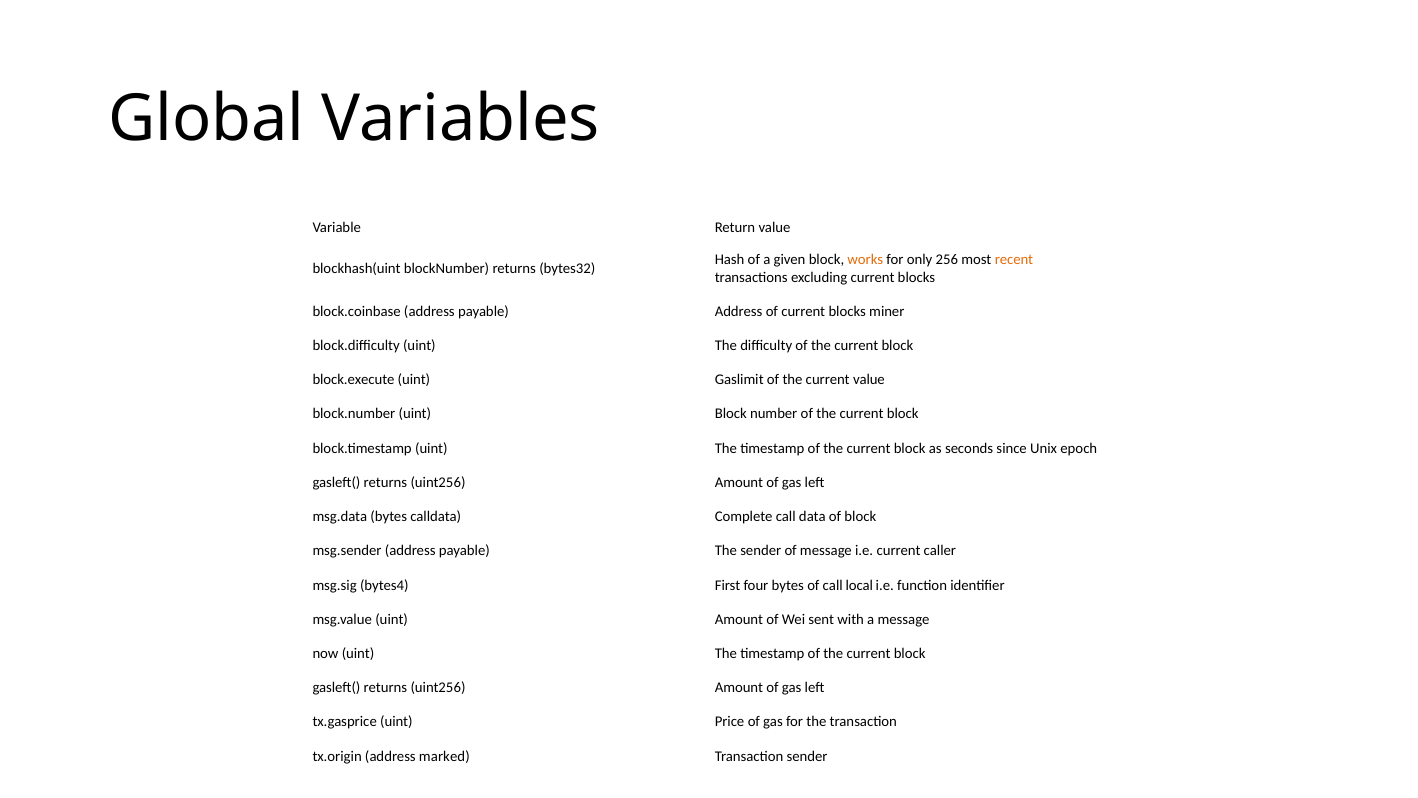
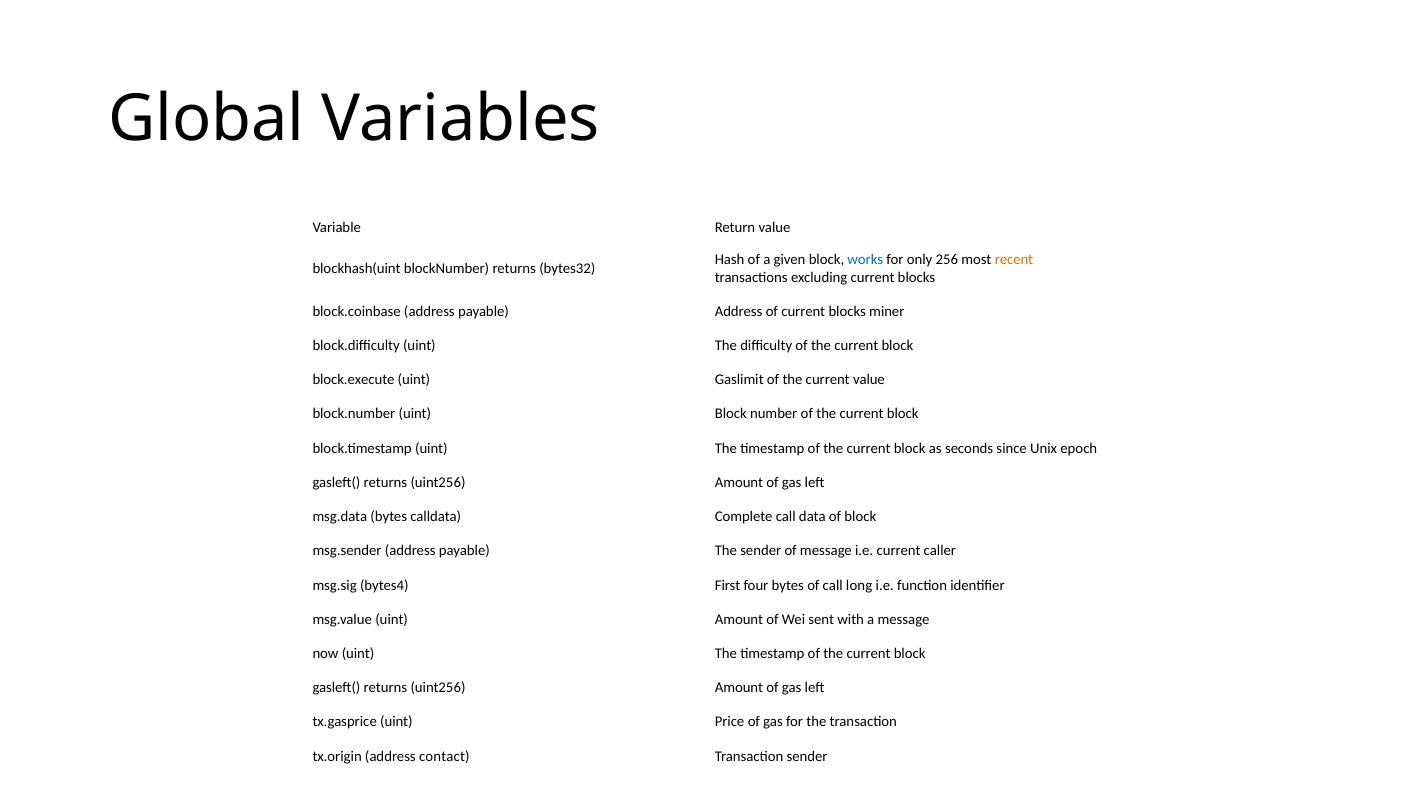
works colour: orange -> blue (865, 259)
local: local -> long (859, 585)
marked: marked -> contact (444, 756)
